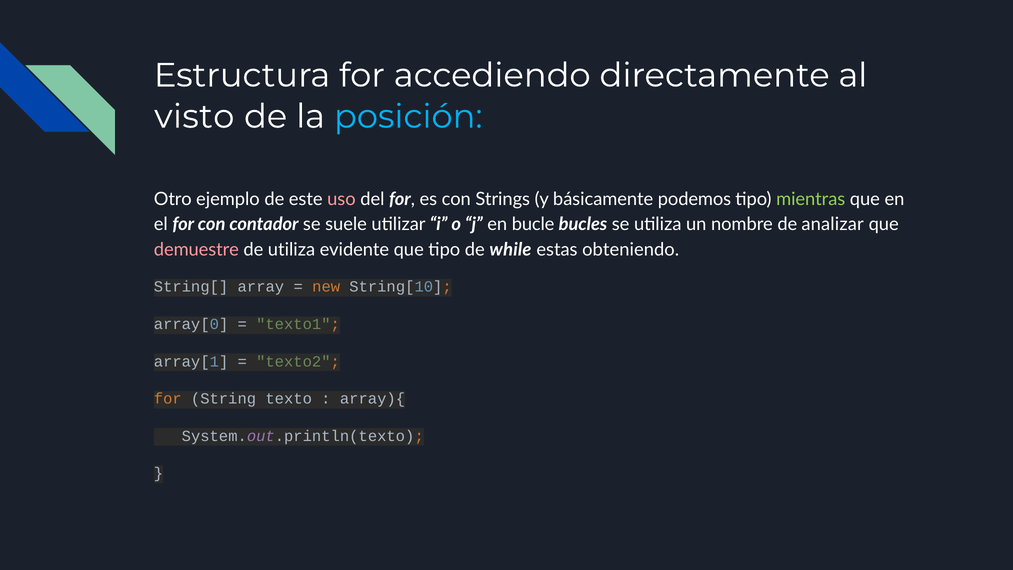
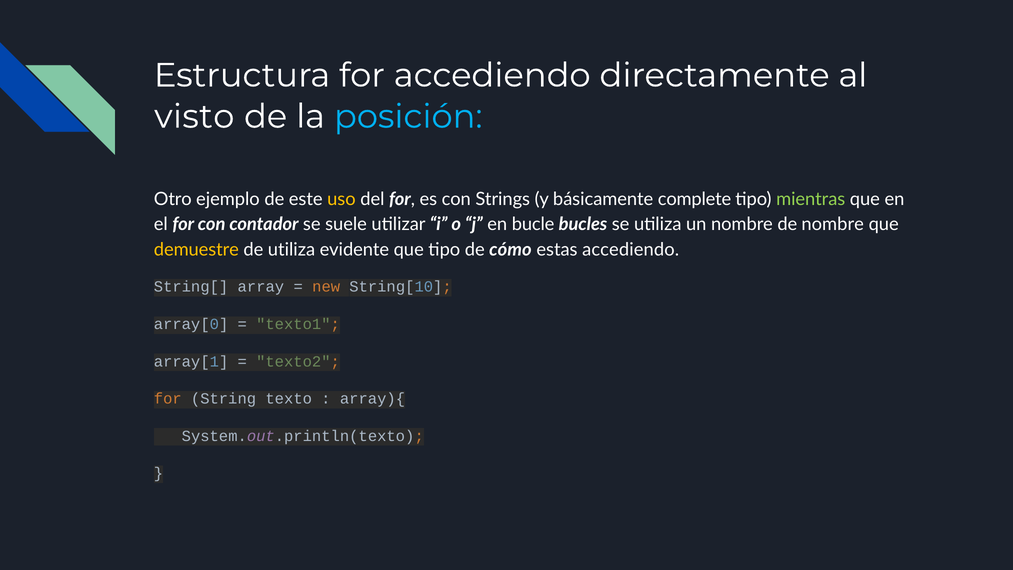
uso colour: pink -> yellow (341, 199)
podemos: podemos -> complete (695, 199)
de analizar: analizar -> nombre (833, 224)
demuestre colour: pink -> yellow (196, 249)
while: while -> cómo (510, 249)
estas obteniendo: obteniendo -> accediendo (631, 249)
